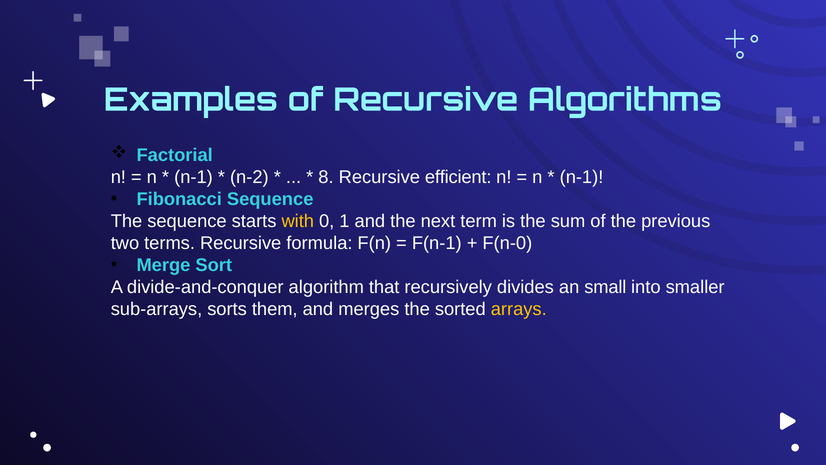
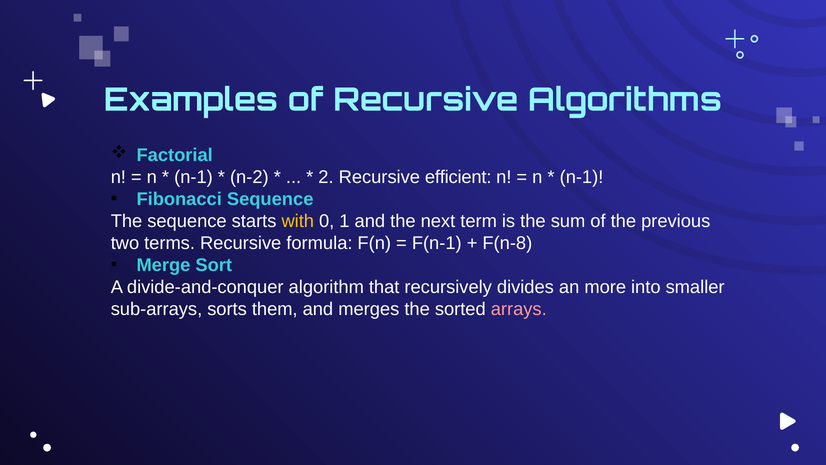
8: 8 -> 2 (326, 177)
F(n-0: F(n-0 -> F(n-8 (507, 243)
small: small -> more (605, 287)
arrays colour: yellow -> pink (519, 309)
